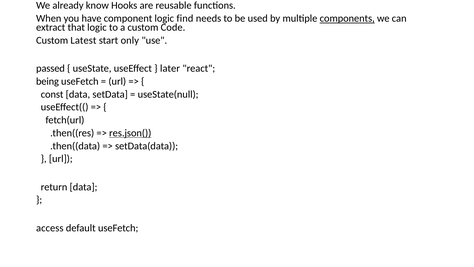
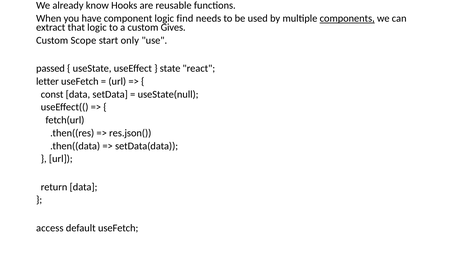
Code: Code -> Gives (173, 27)
Latest: Latest -> Scope (83, 40)
later: later -> state (170, 68)
being: being -> letter (47, 81)
res.json( underline: present -> none (130, 133)
